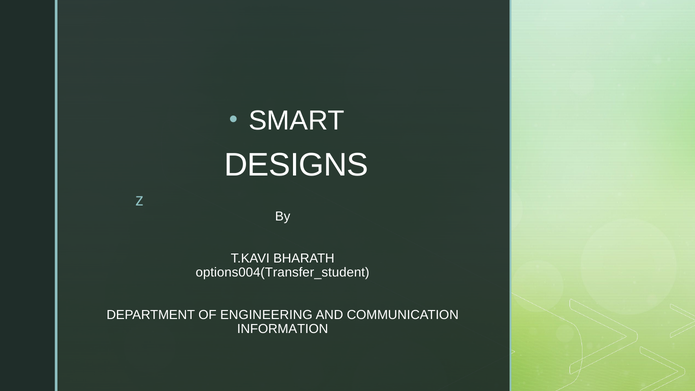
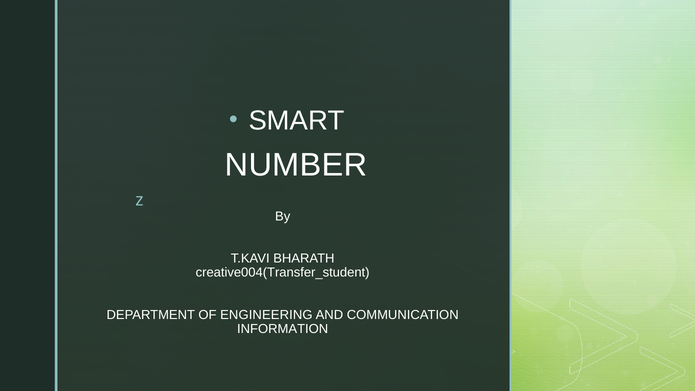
DESIGNS: DESIGNS -> NUMBER (296, 165)
options004(Transfer_student: options004(Transfer_student -> creative004(Transfer_student (283, 273)
